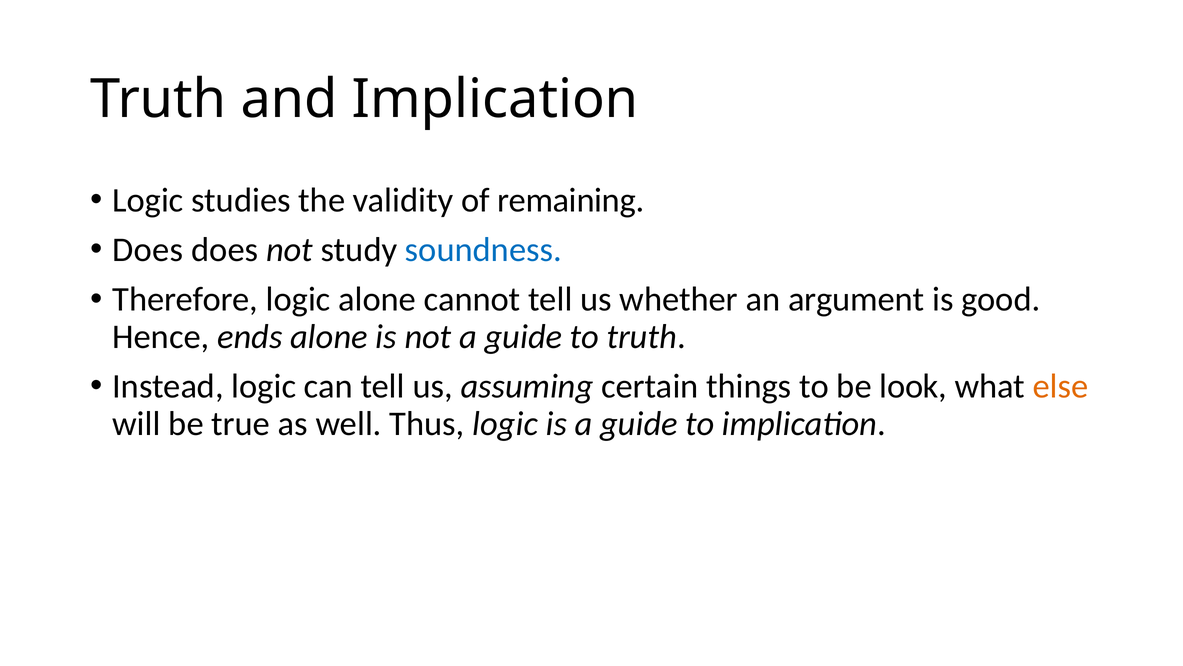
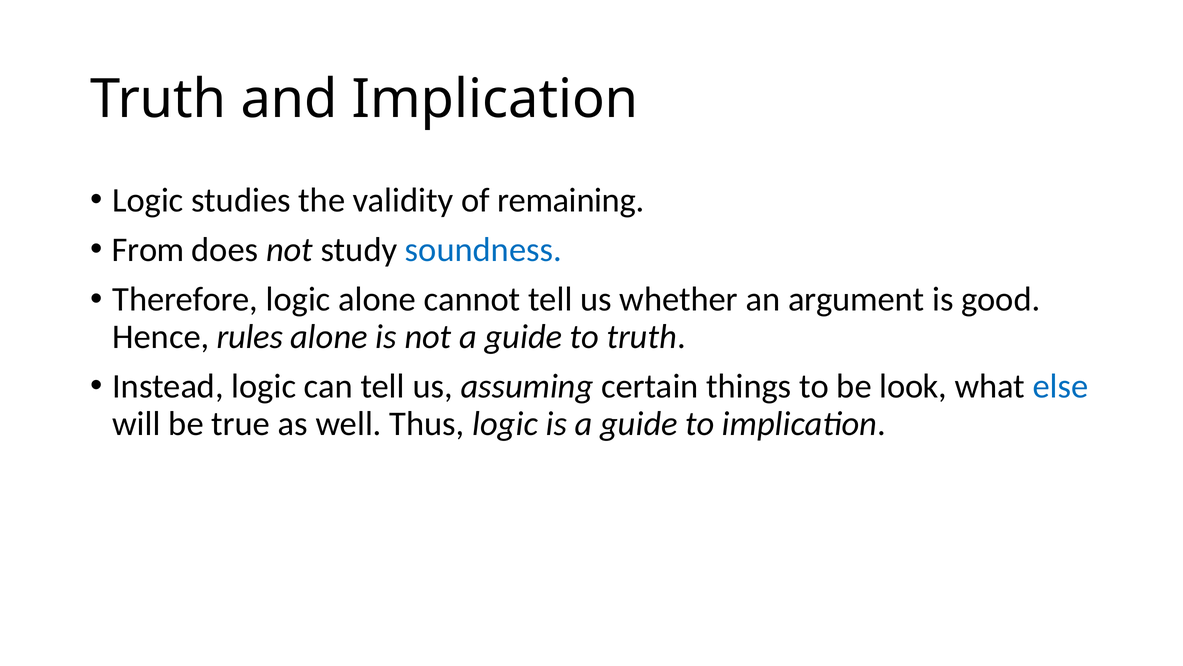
Does: Does -> From (148, 250)
ends: ends -> rules (250, 336)
else colour: orange -> blue (1061, 386)
